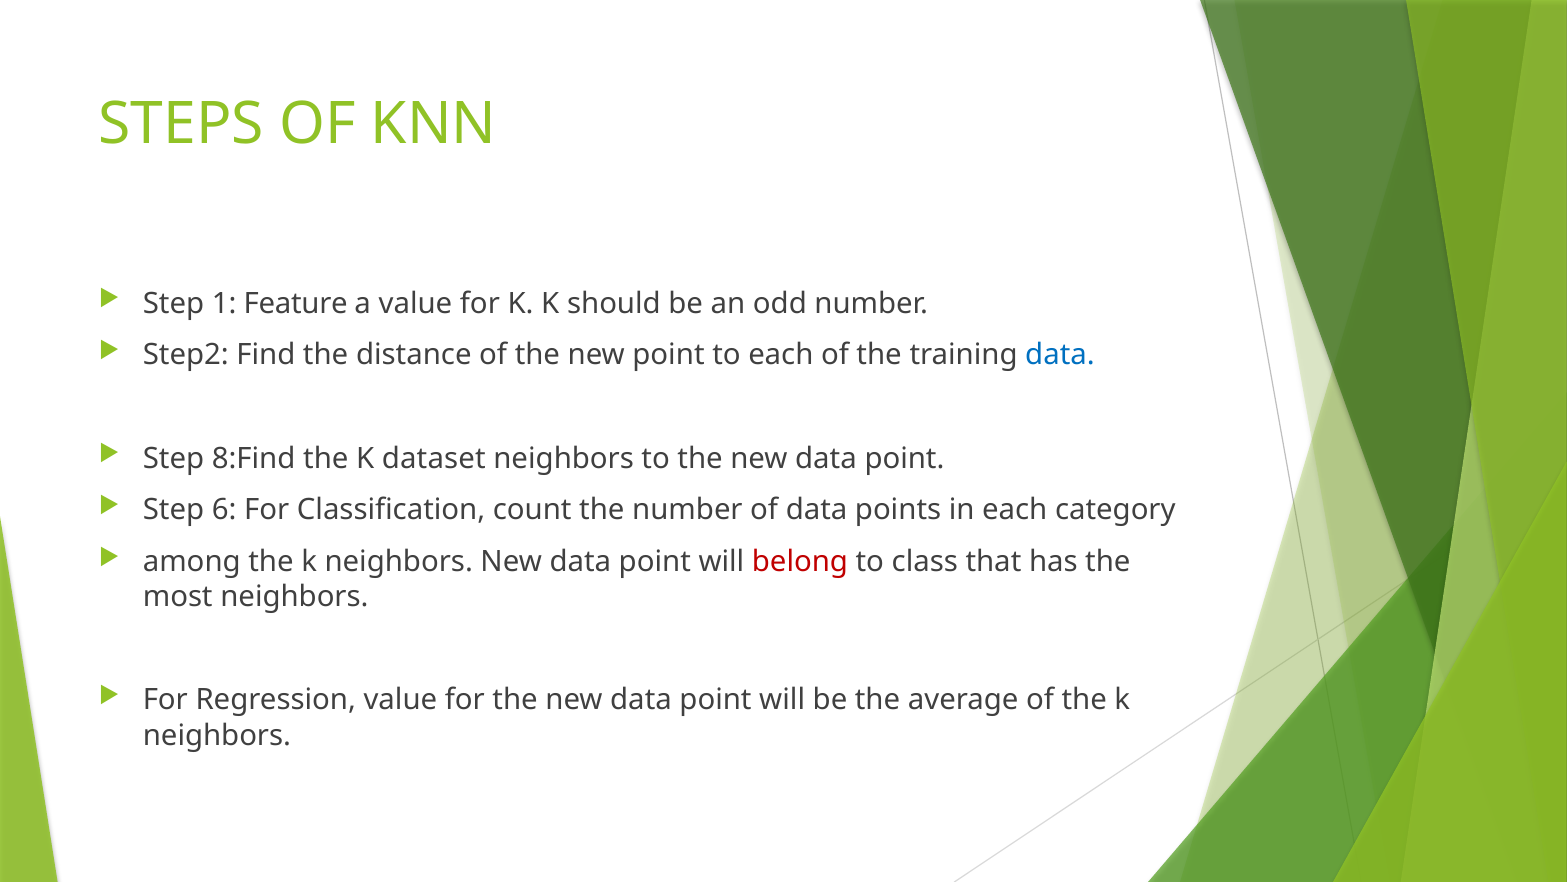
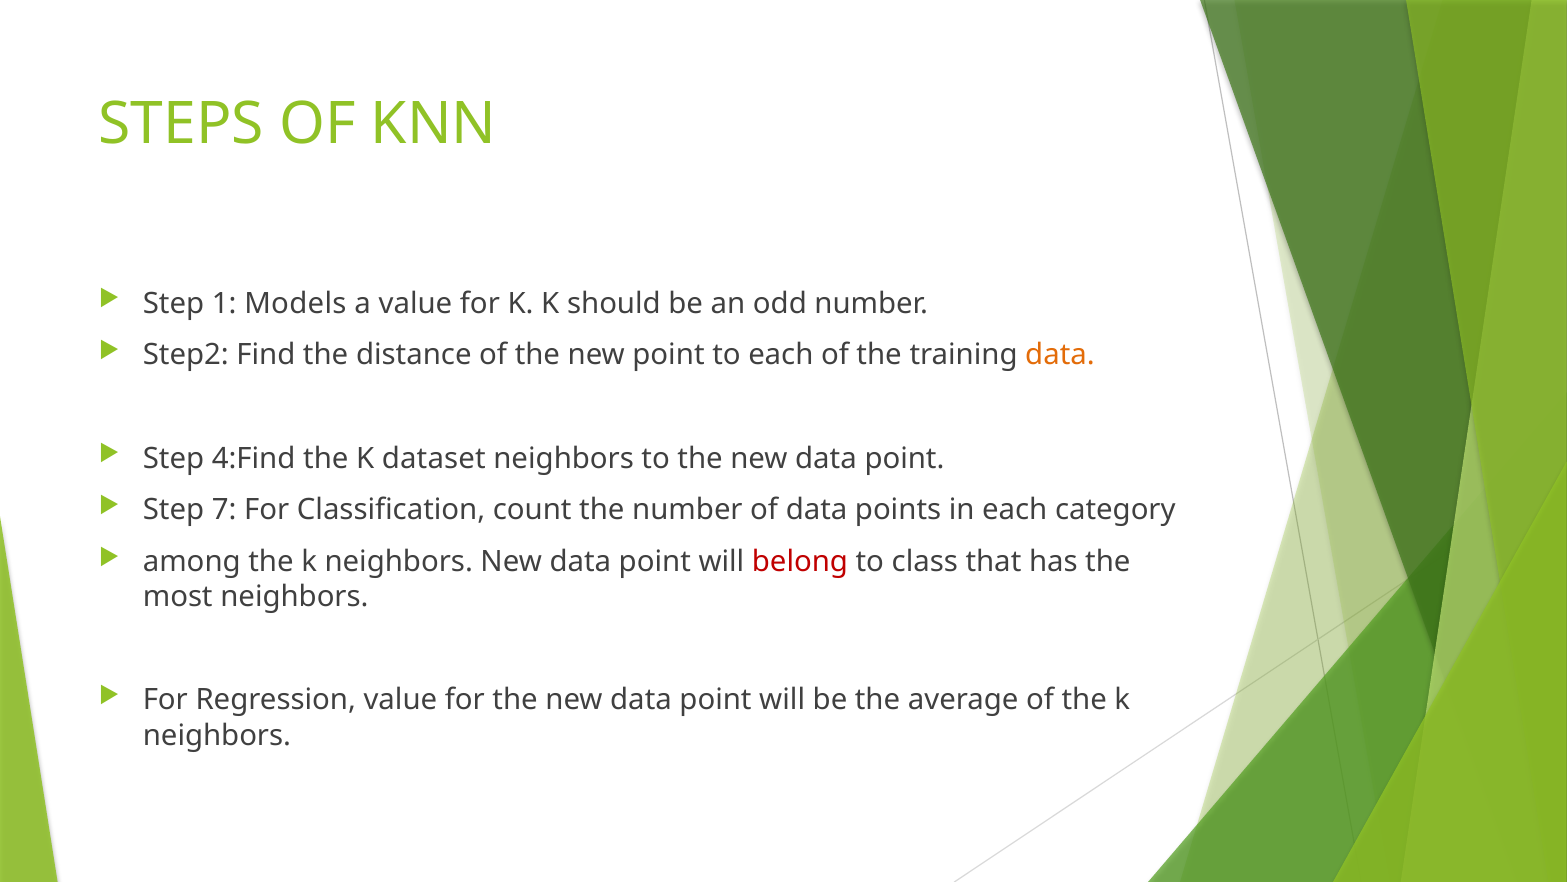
Feature: Feature -> Models (295, 303)
data colour: blue -> orange (1060, 355)
8:Find: 8:Find -> 4:Find (254, 458)
6: 6 -> 7 (224, 510)
